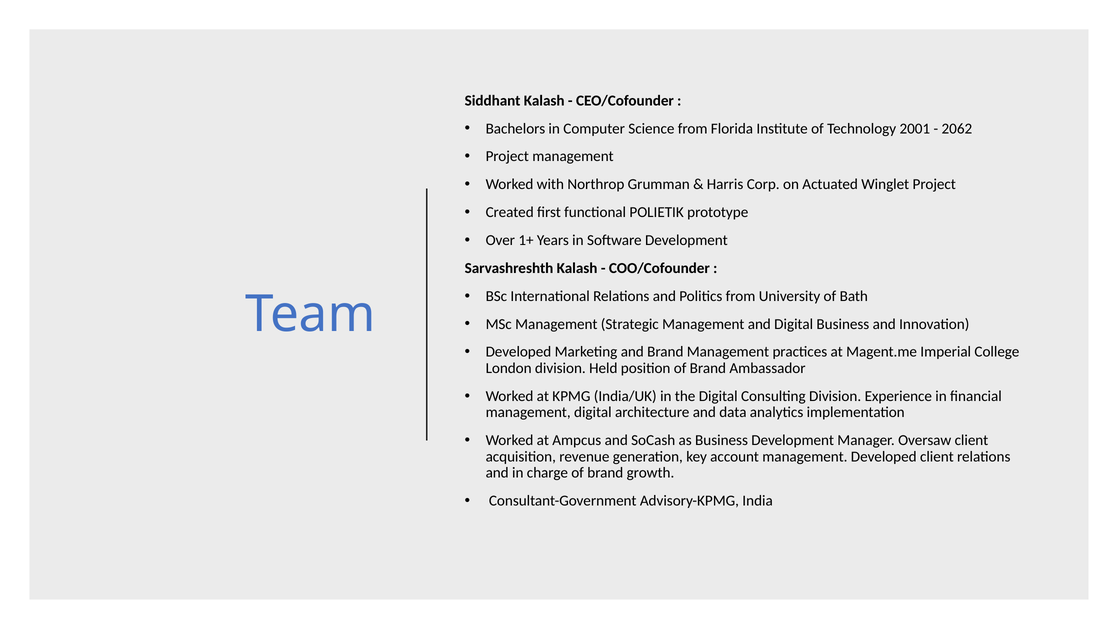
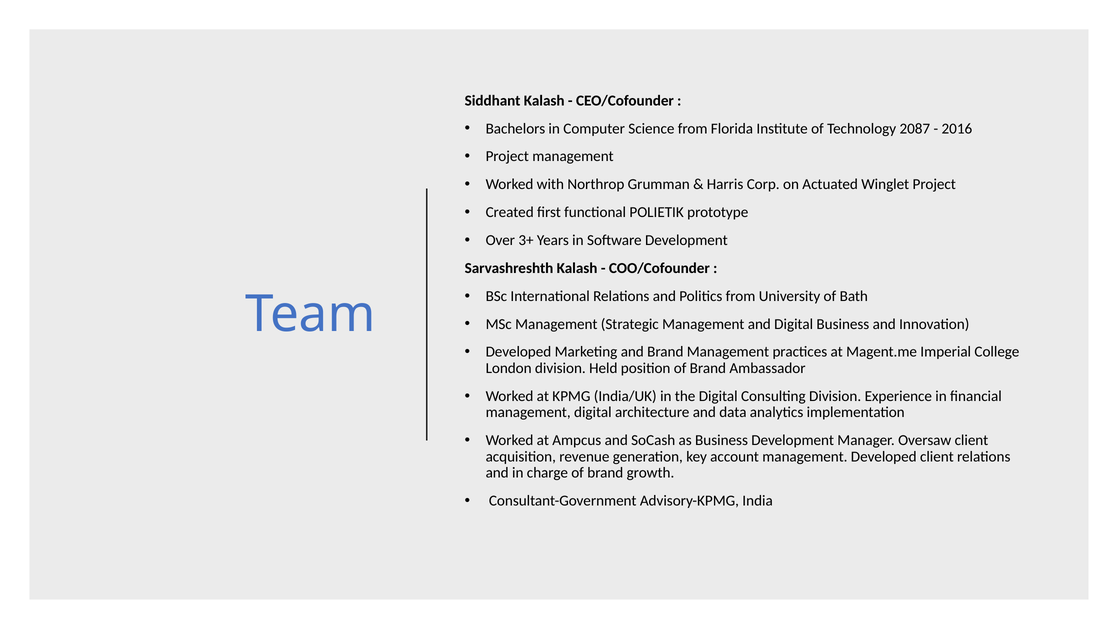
2001: 2001 -> 2087 (915, 128)
2062: 2062 -> 2016 (957, 128)
1+: 1+ -> 3+ (526, 240)
